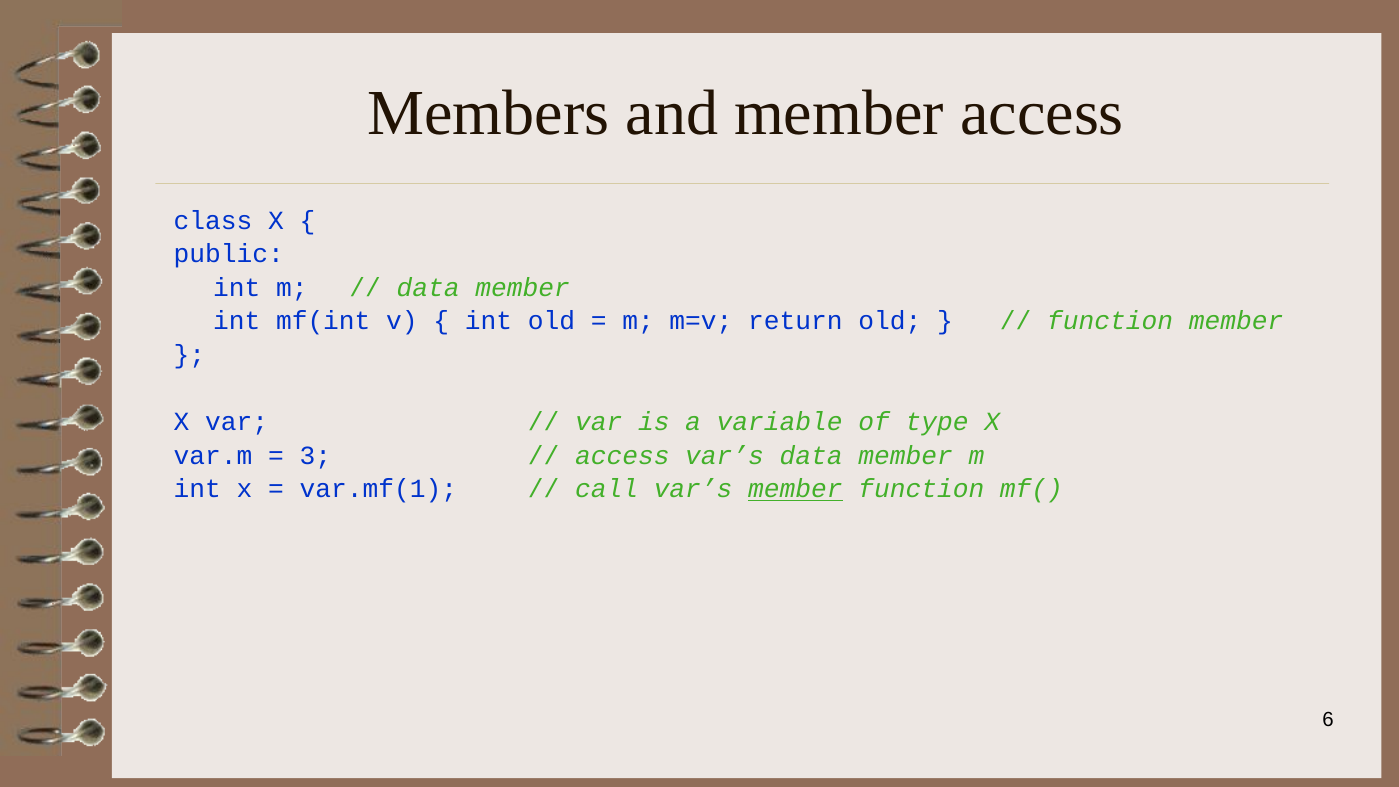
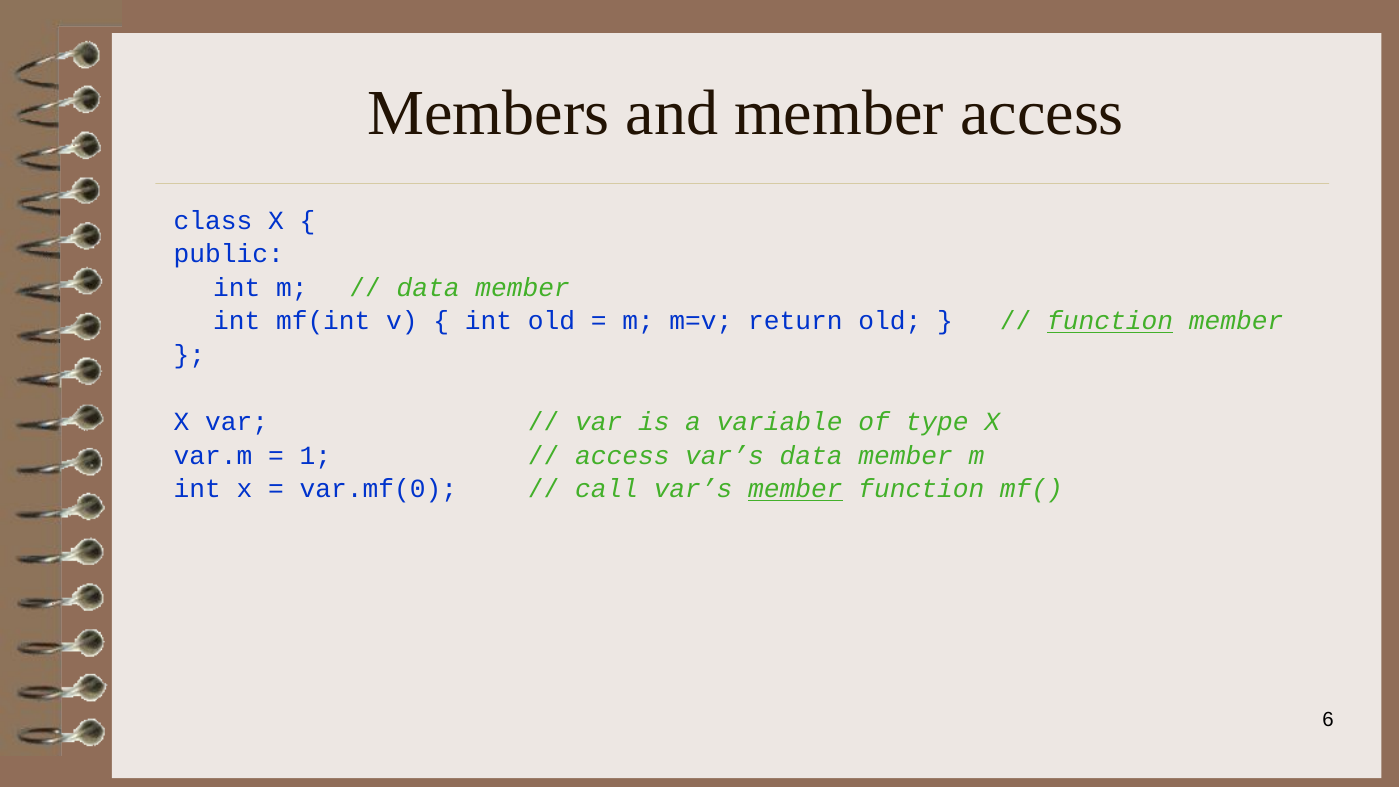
function underline: none -> present (1110, 321)
3: 3 -> 1 (315, 455)
var.mf(1: var.mf(1 -> var.mf(0 (378, 489)
